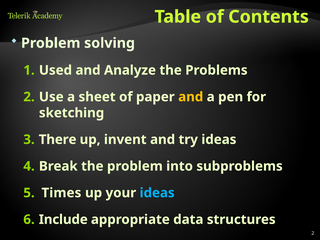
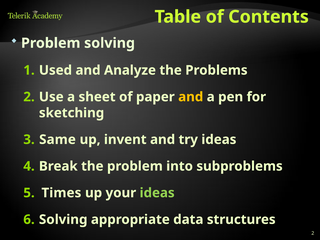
There: There -> Same (57, 140)
ideas colour: light blue -> light green (157, 193)
Include: Include -> Solving (63, 220)
